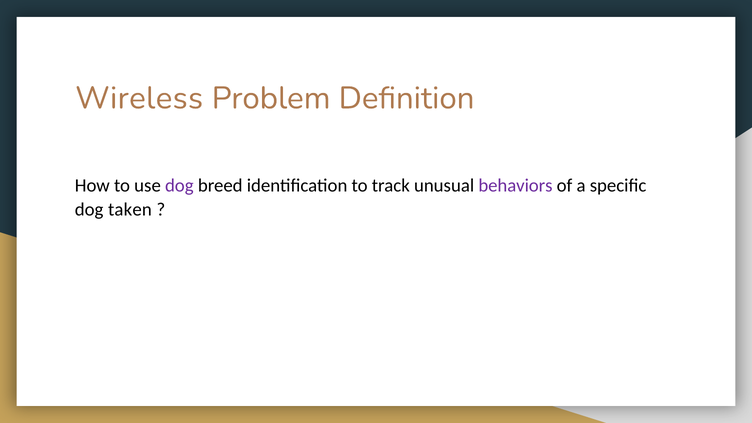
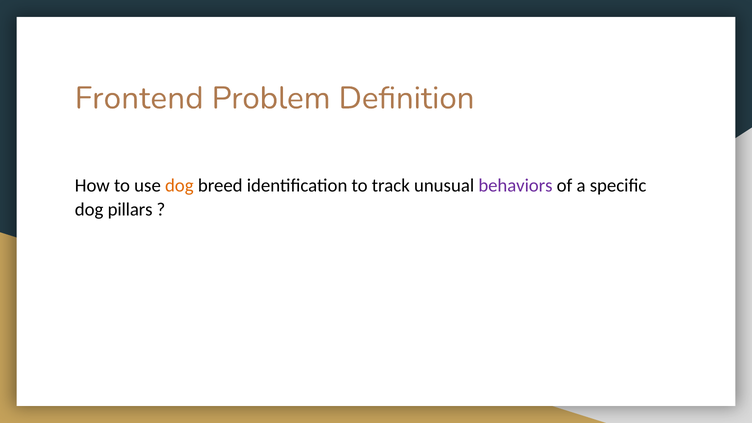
Wireless: Wireless -> Frontend (139, 98)
dog colour: purple -> orange (179, 185)
taken: taken -> pillars (130, 210)
